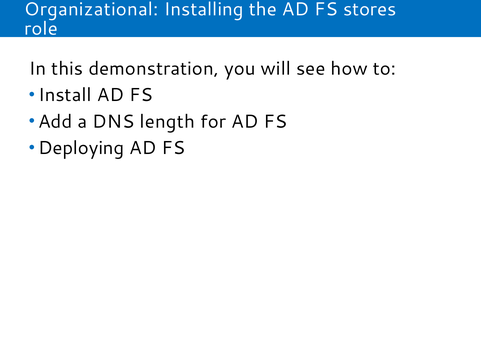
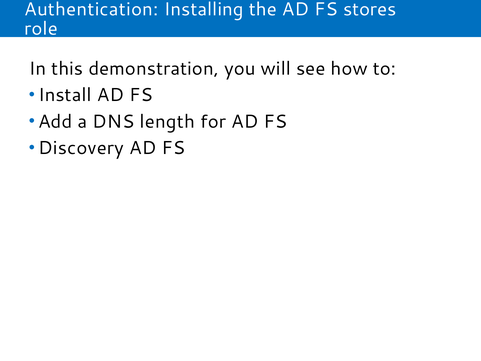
Organizational: Organizational -> Authentication (91, 9)
Deploying: Deploying -> Discovery (81, 148)
